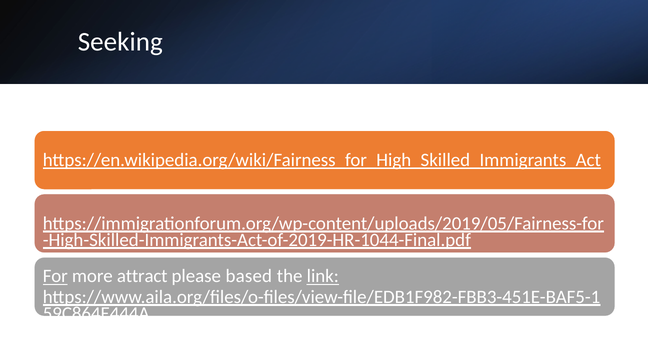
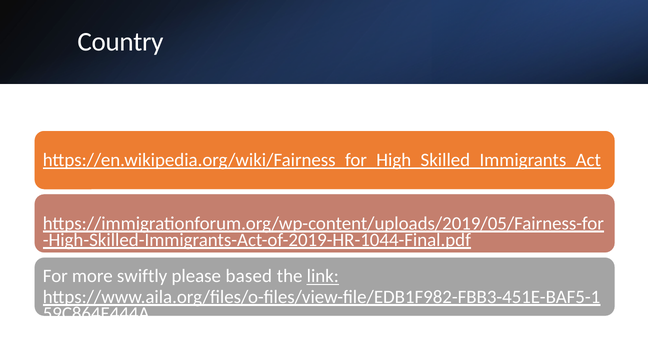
Seeking: Seeking -> Country (120, 42)
For underline: present -> none (55, 277)
attract: attract -> swiftly (142, 277)
